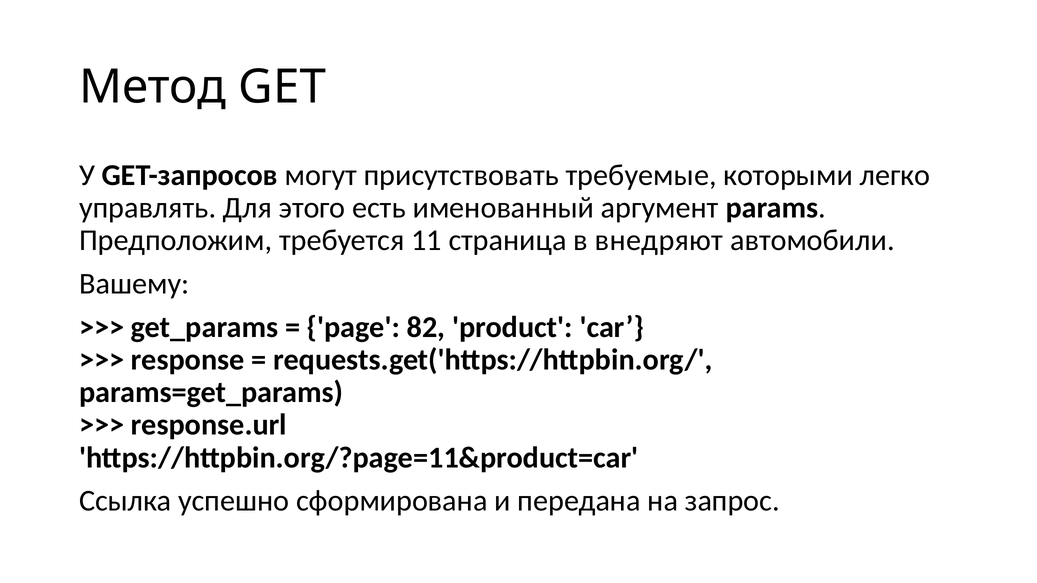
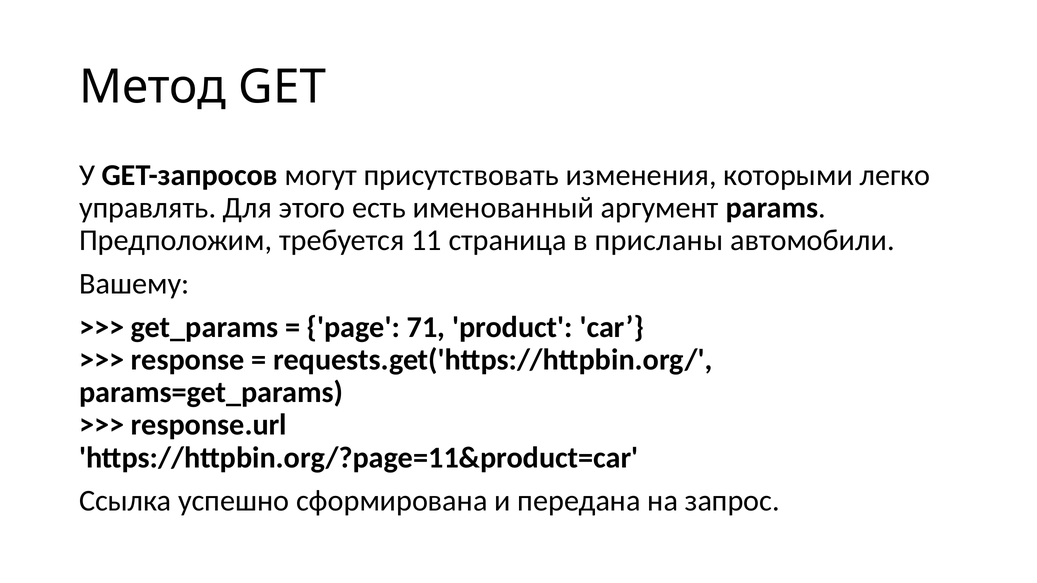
требуемые: требуемые -> изменения (641, 175)
внедряют: внедряют -> присланы (659, 240)
82: 82 -> 71 (426, 327)
